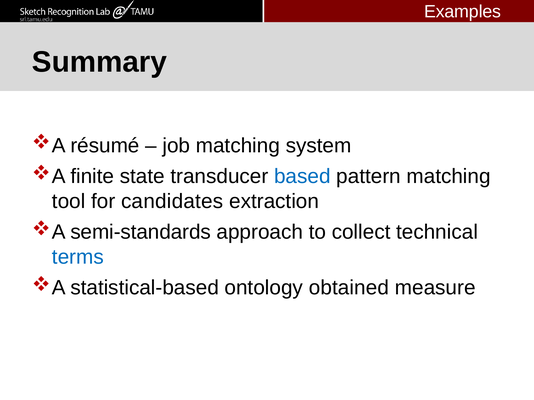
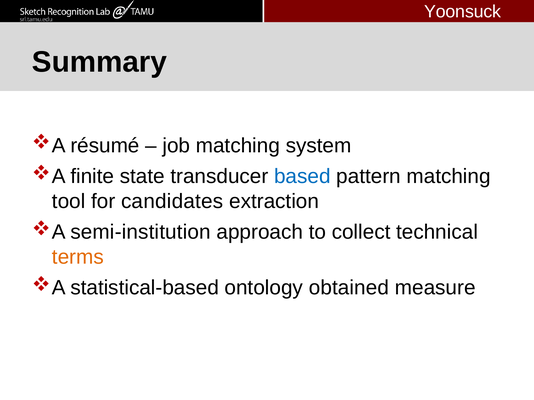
Examples: Examples -> Yoonsuck (463, 12)
semi-standards: semi-standards -> semi-institution (141, 232)
terms colour: blue -> orange (78, 257)
